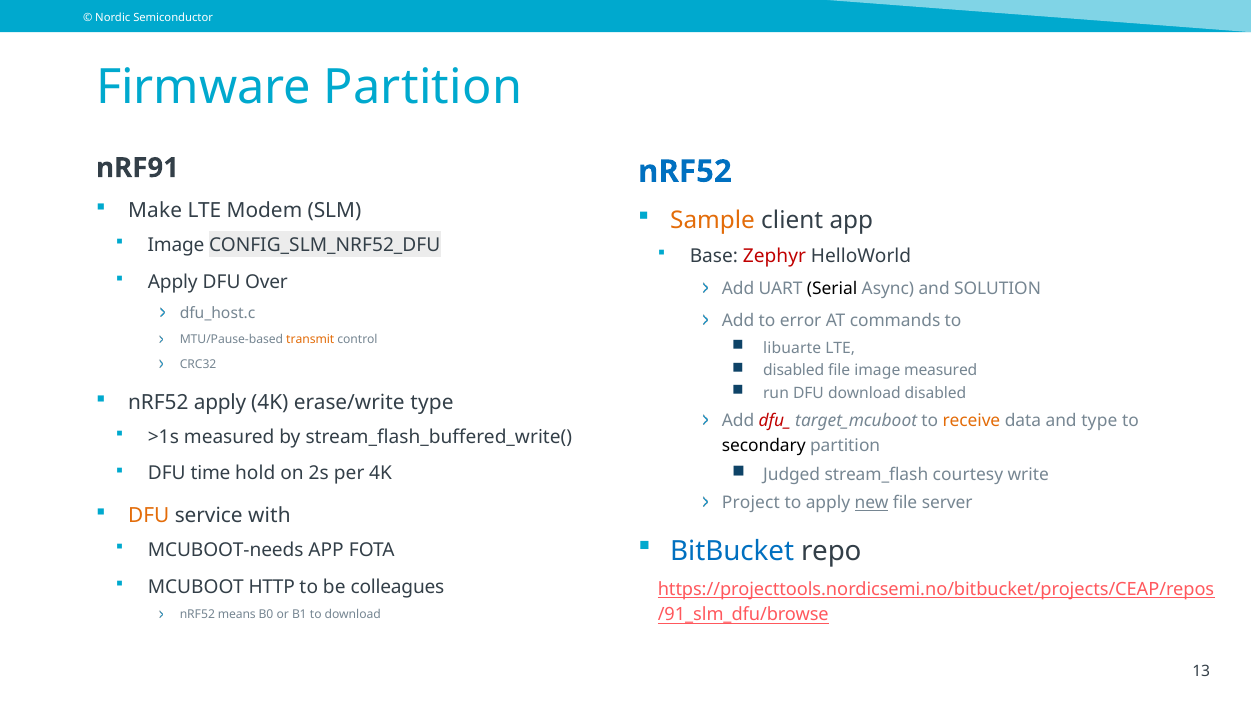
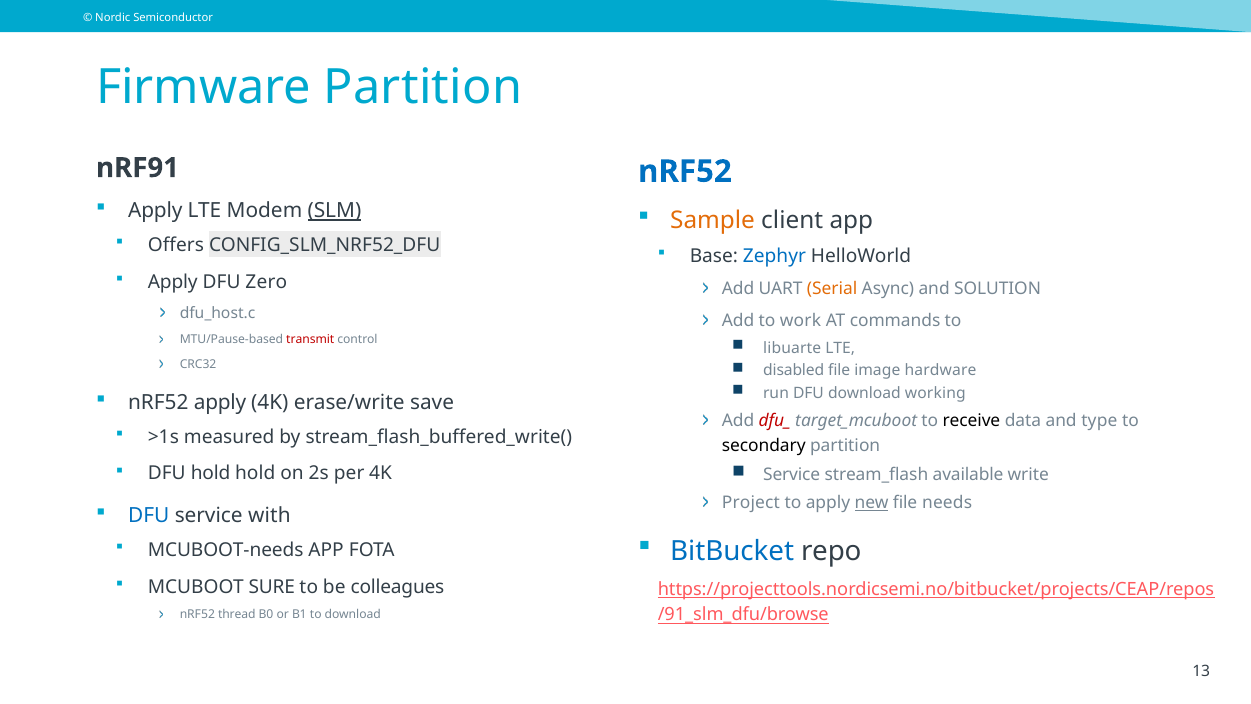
Make: Make -> Apply (155, 211)
SLM underline: none -> present (334, 211)
Image: Image -> Offers (176, 245)
Zephyr colour: red -> blue (774, 256)
Over: Over -> Zero (266, 282)
Serial colour: black -> orange (832, 289)
error: error -> work (800, 321)
transmit colour: orange -> red (310, 340)
image measured: measured -> hardware (941, 370)
download disabled: disabled -> working (935, 393)
erase/write type: type -> save (432, 402)
receive colour: orange -> black (971, 421)
DFU time: time -> hold (211, 473)
Judged: Judged -> Service (792, 474)
courtesy: courtesy -> available (968, 474)
server: server -> needs (947, 503)
DFU colour: orange -> blue (149, 515)
HTTP: HTTP -> SURE (272, 586)
means: means -> thread (237, 615)
